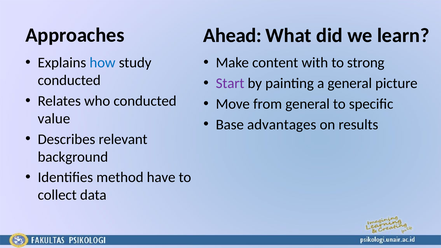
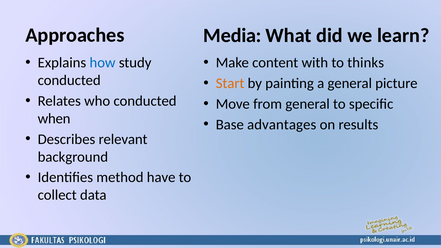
Ahead: Ahead -> Media (232, 35)
strong: strong -> thinks (366, 63)
Start colour: purple -> orange (230, 83)
value: value -> when (54, 119)
